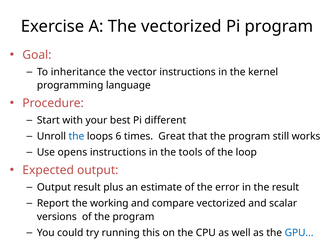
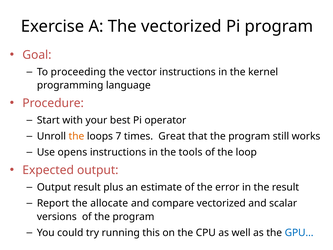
inheritance: inheritance -> proceeding (78, 72)
different: different -> operator (165, 120)
the colour: blue -> orange (76, 136)
6: 6 -> 7 (118, 136)
working: working -> allocate (109, 203)
